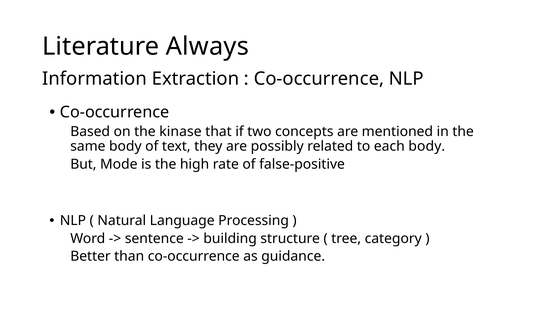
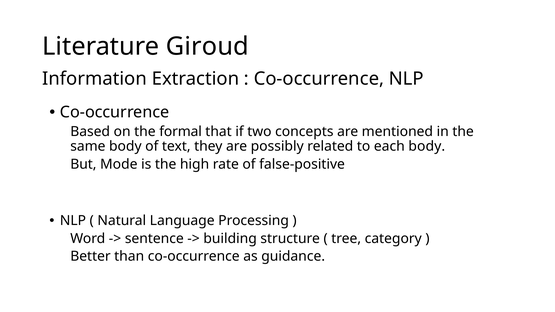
Always: Always -> Giroud (207, 47)
kinase: kinase -> formal (181, 132)
